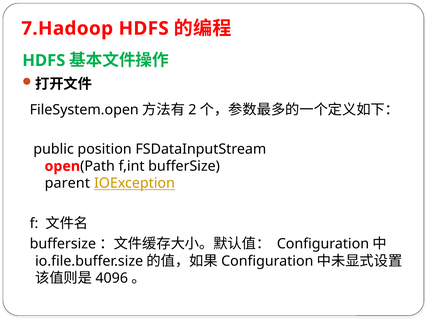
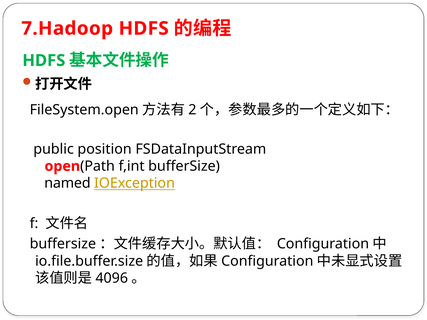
parent: parent -> named (67, 183)
